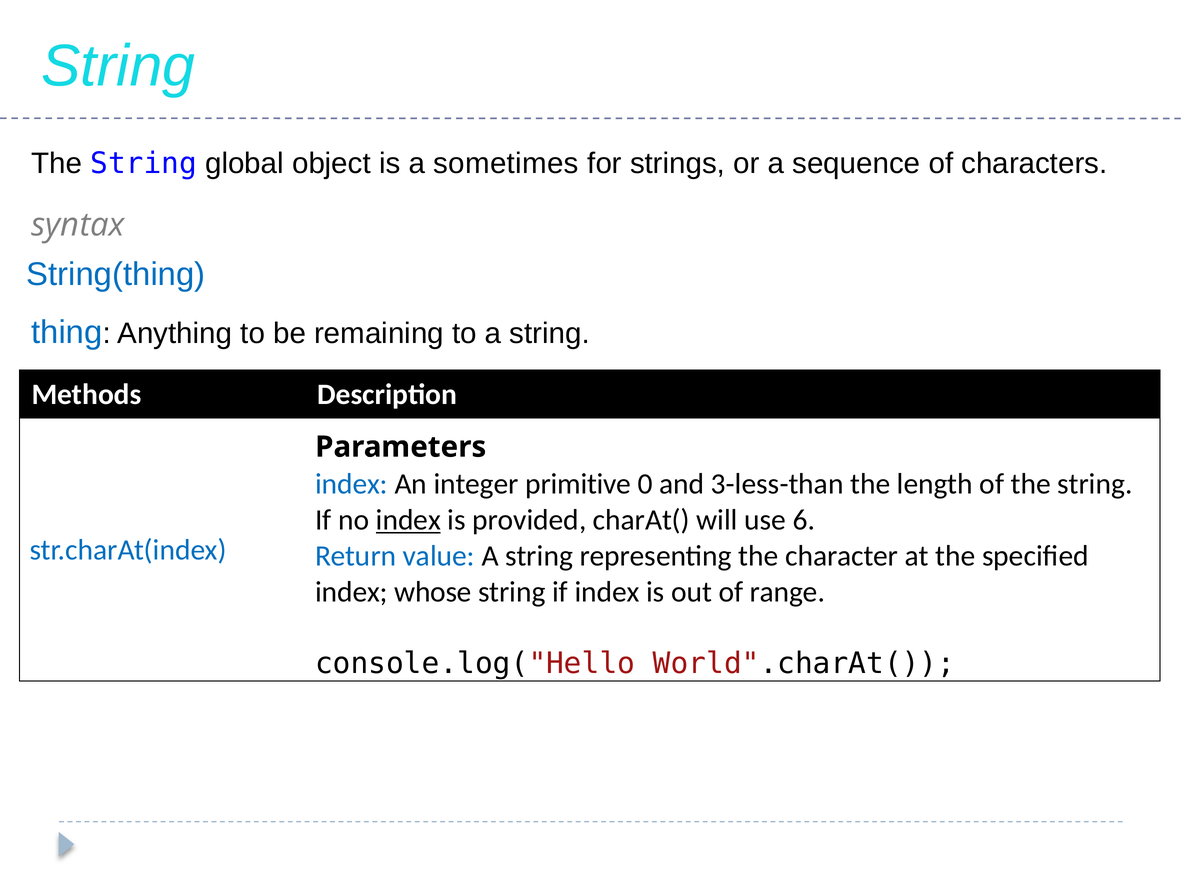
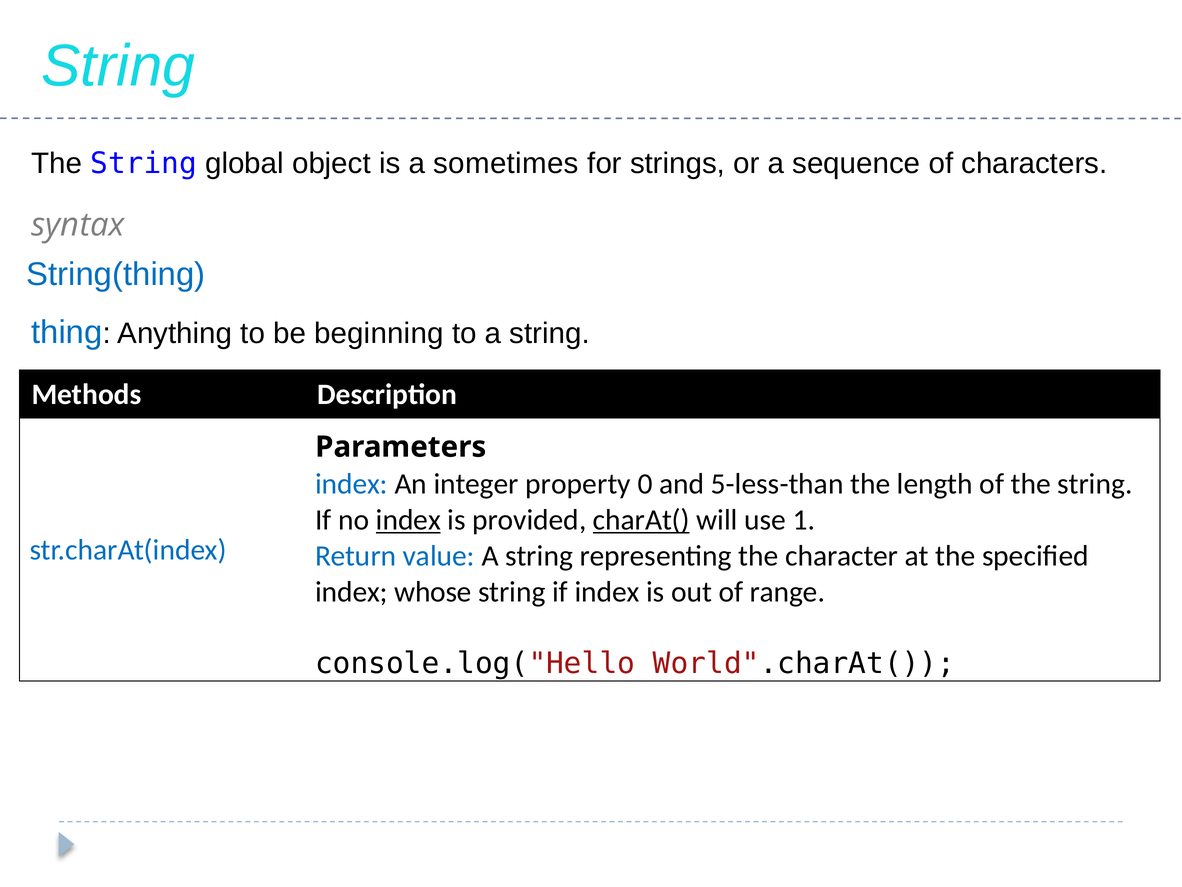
remaining: remaining -> beginning (379, 333)
primitive: primitive -> property (578, 484)
3-less-than: 3-less-than -> 5-less-than (777, 484)
charAt( underline: none -> present (641, 520)
6: 6 -> 1 (804, 520)
